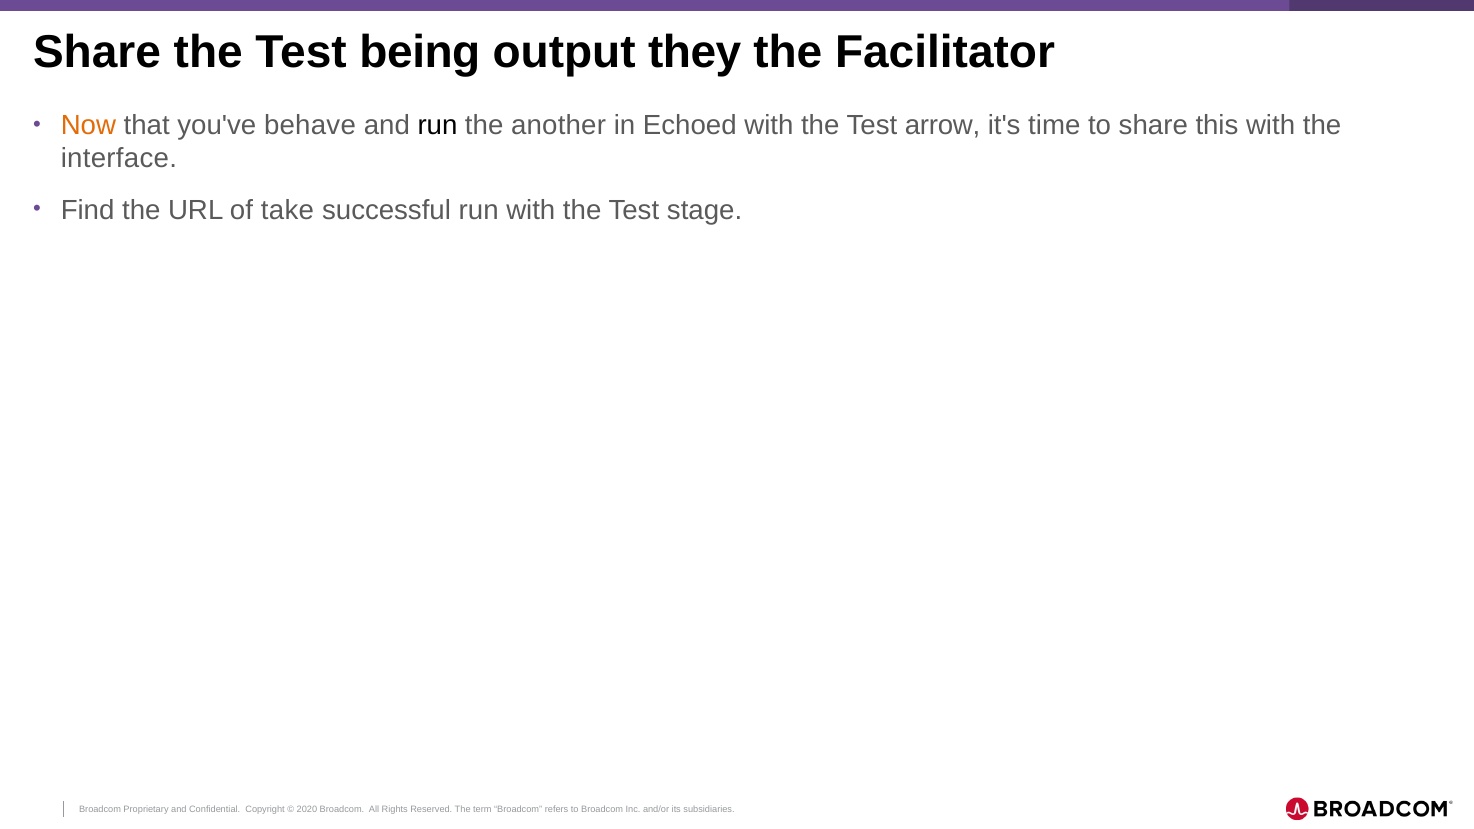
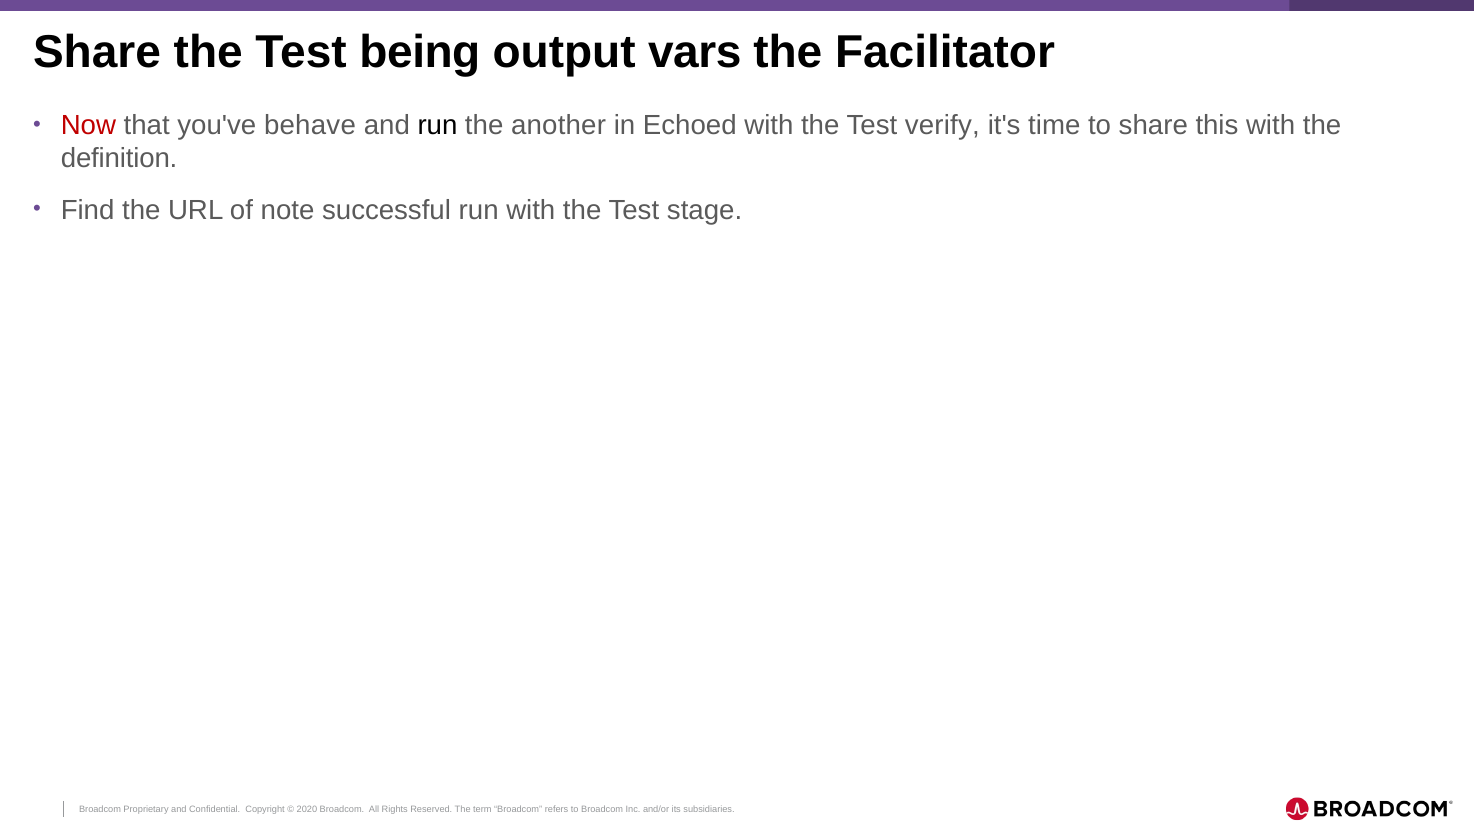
they: they -> vars (695, 52)
Now colour: orange -> red (88, 125)
arrow: arrow -> verify (942, 125)
interface: interface -> definition (119, 159)
take: take -> note (288, 210)
